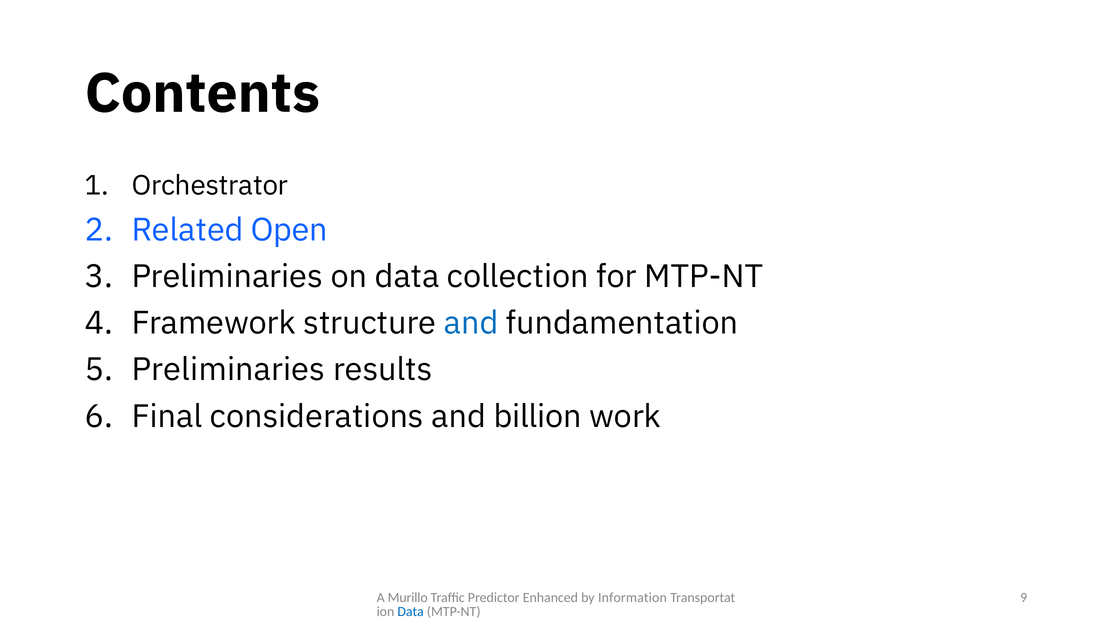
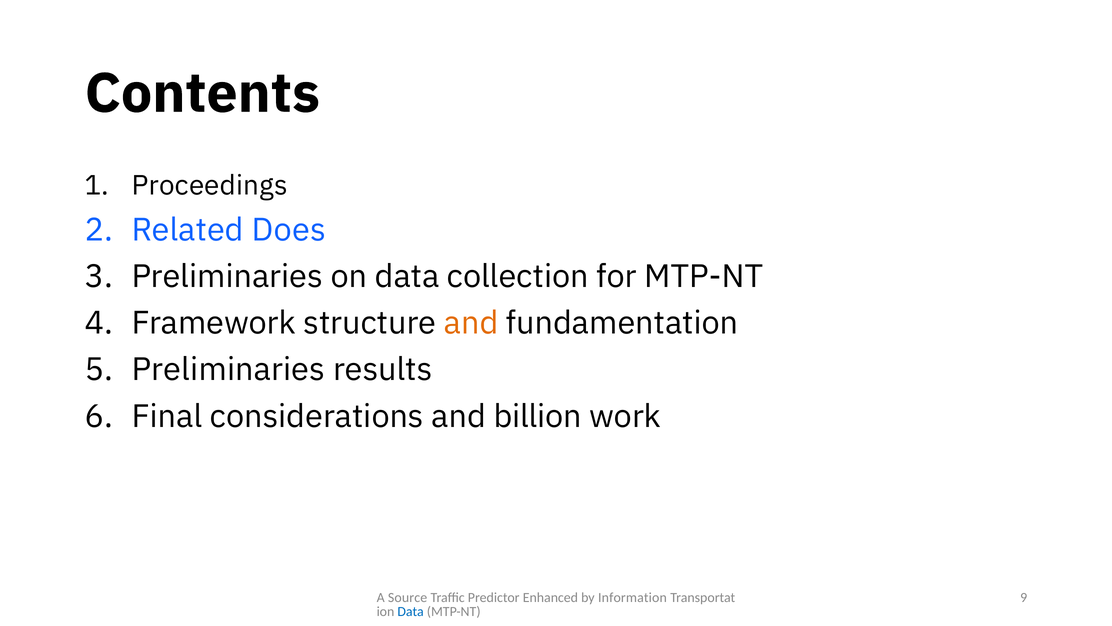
Orchestrator: Orchestrator -> Proceedings (210, 186)
Open: Open -> Does (289, 230)
and colour: blue -> orange (471, 323)
Murillo: Murillo -> Source (408, 597)
